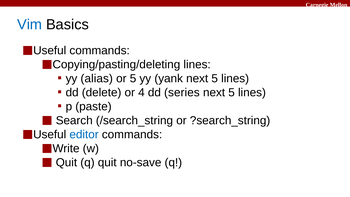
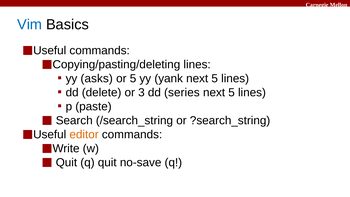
alias: alias -> asks (97, 78)
4: 4 -> 3 (141, 92)
editor colour: blue -> orange (84, 134)
